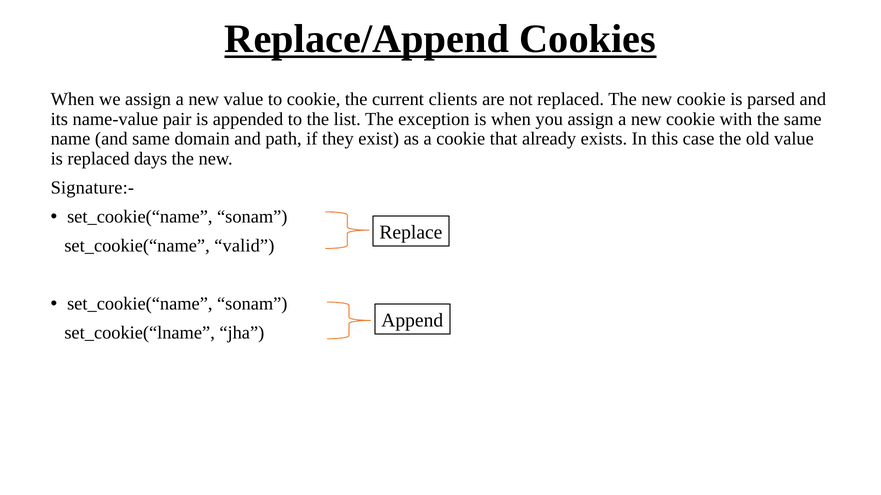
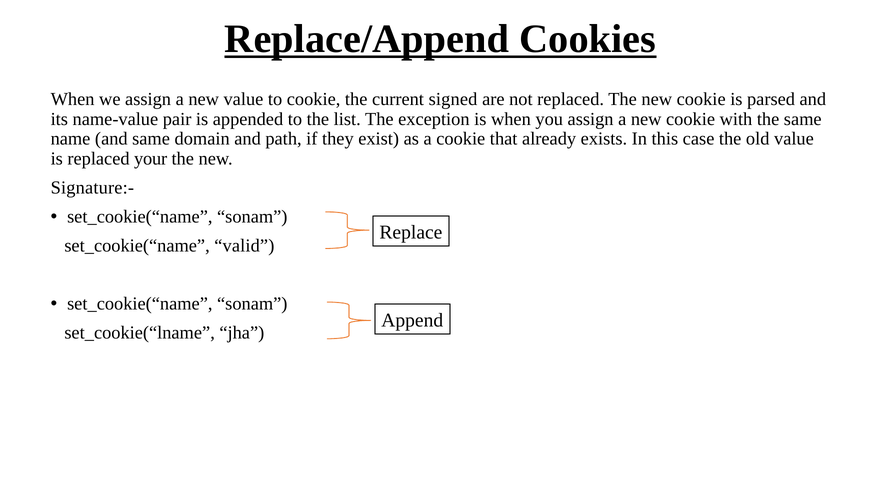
clients: clients -> signed (453, 99)
days: days -> your (151, 159)
